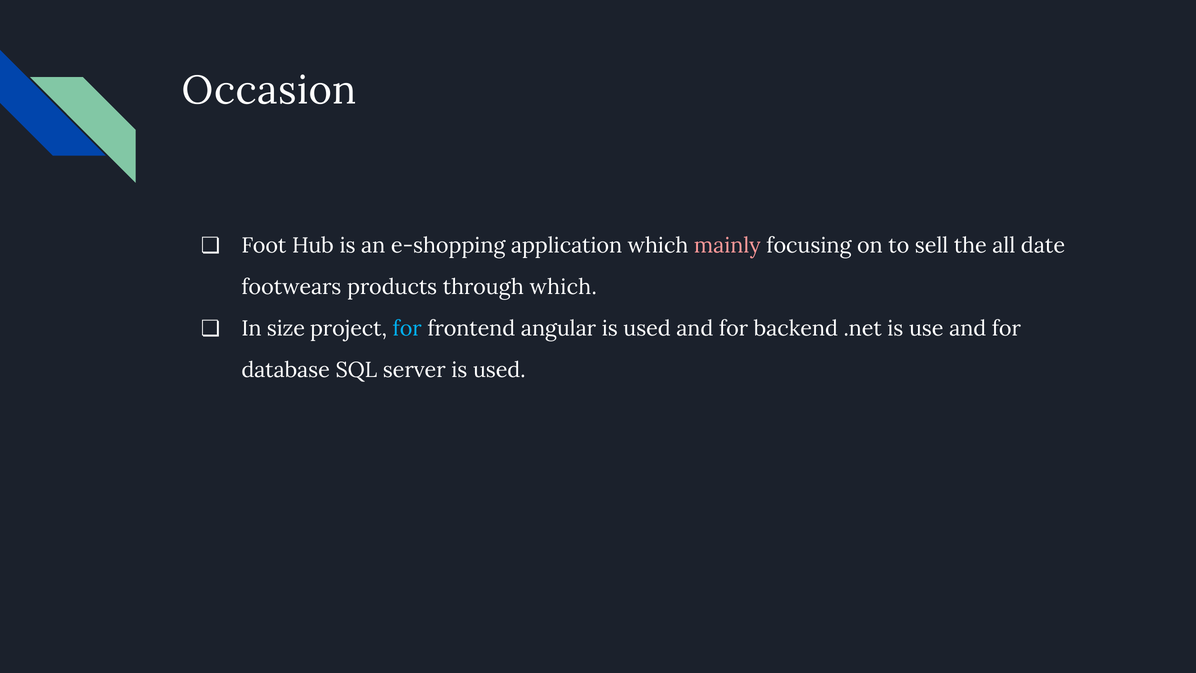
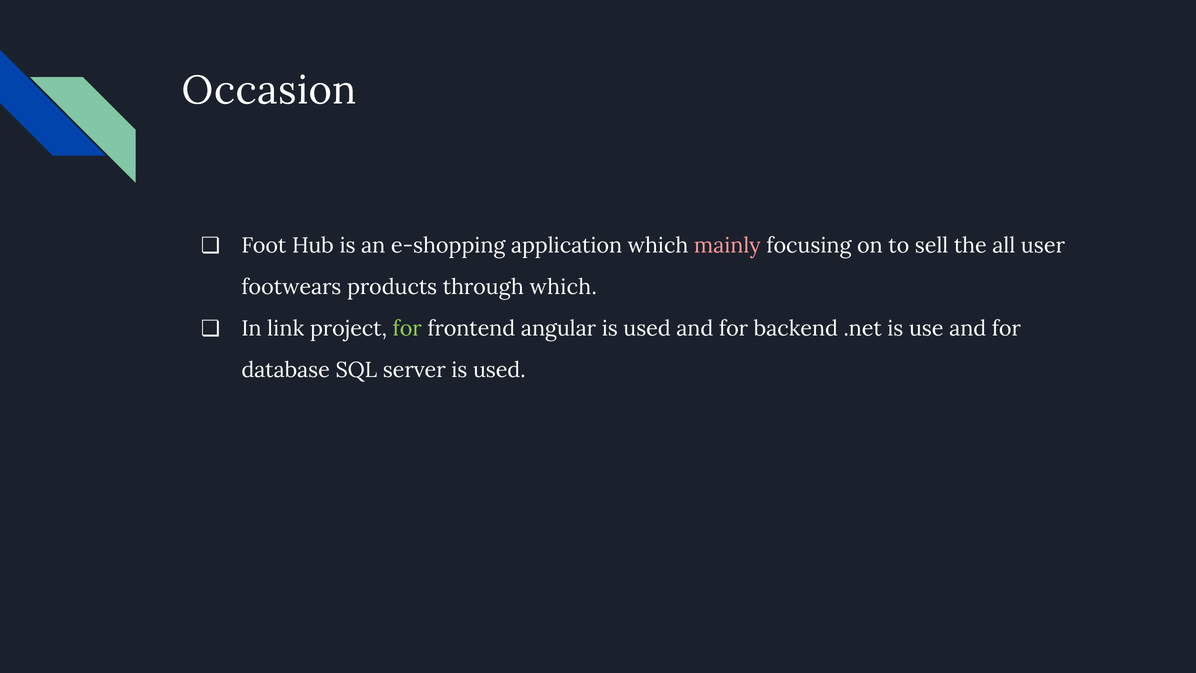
date: date -> user (1043, 245)
size: size -> link (286, 328)
for colour: light blue -> light green (407, 328)
